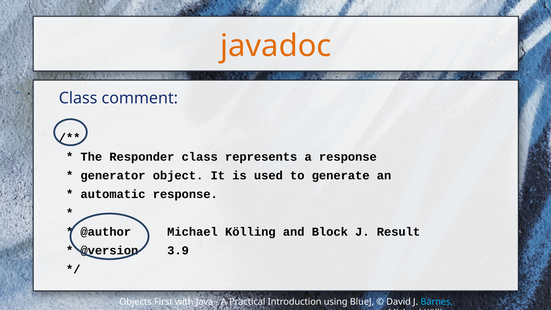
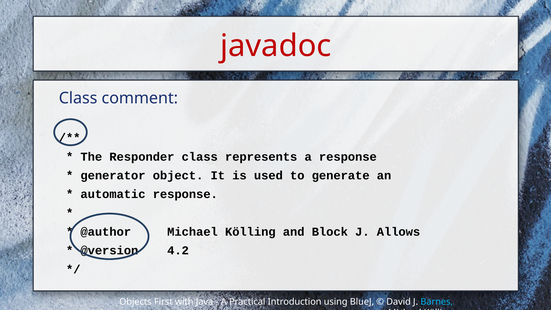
javadoc colour: orange -> red (276, 46)
Result: Result -> Allows (398, 232)
3.9: 3.9 -> 4.2 (178, 251)
